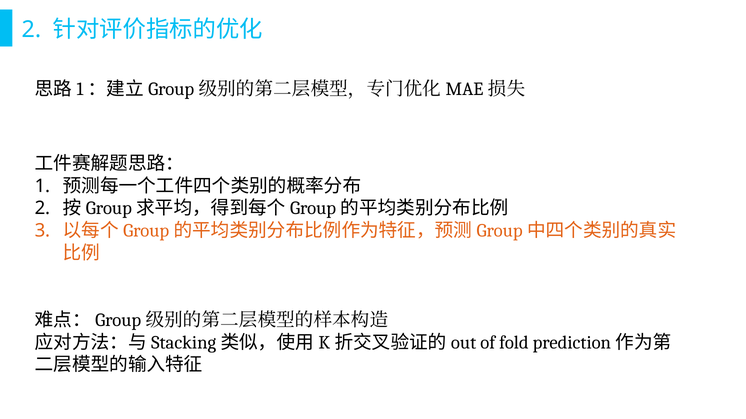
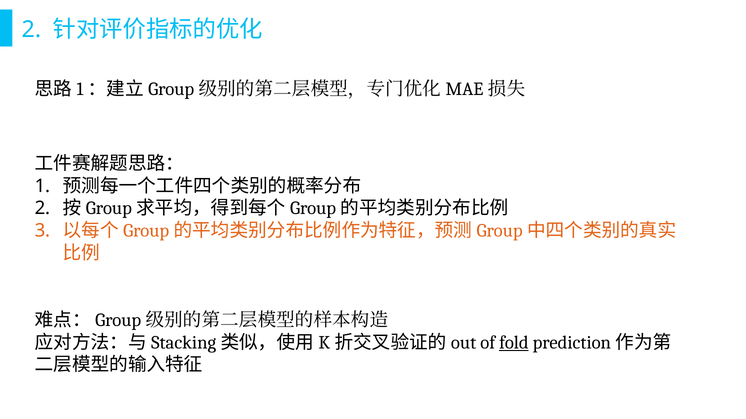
fold underline: none -> present (514, 343)
